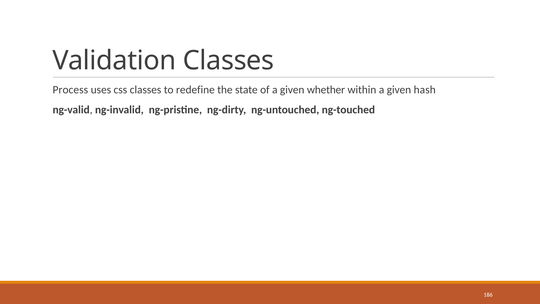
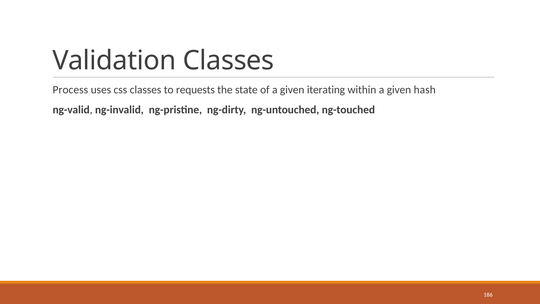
redefine: redefine -> requests (195, 90)
whether: whether -> iterating (326, 90)
